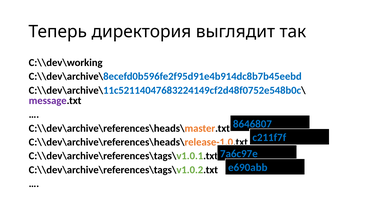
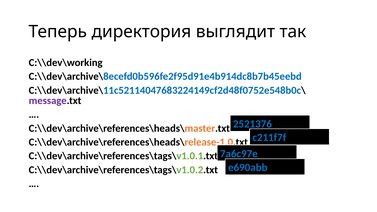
8646807: 8646807 -> 2521376 (252, 124)
